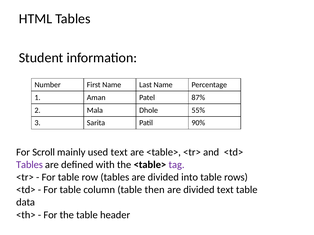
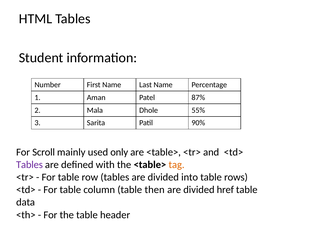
used text: text -> only (119, 152)
tag colour: purple -> orange (177, 165)
divided text: text -> href (225, 190)
